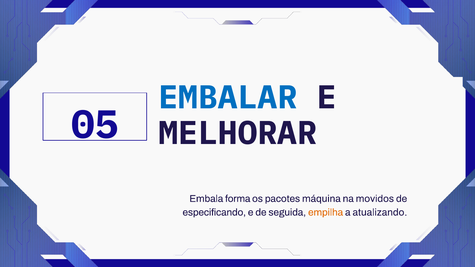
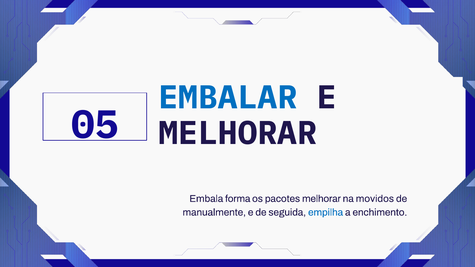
pacotes máquina: máquina -> melhorar (321, 199)
especificando: especificando -> manualmente (214, 212)
empilha colour: orange -> blue (326, 212)
atualizando: atualizando -> enchimento (380, 212)
